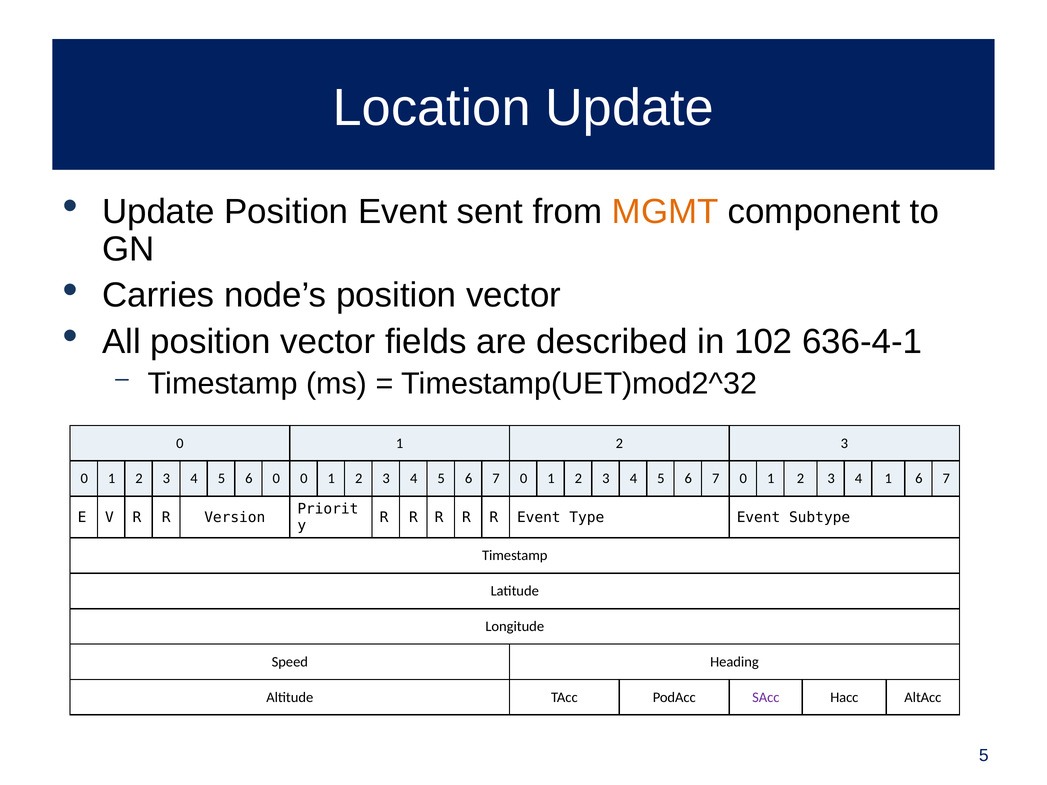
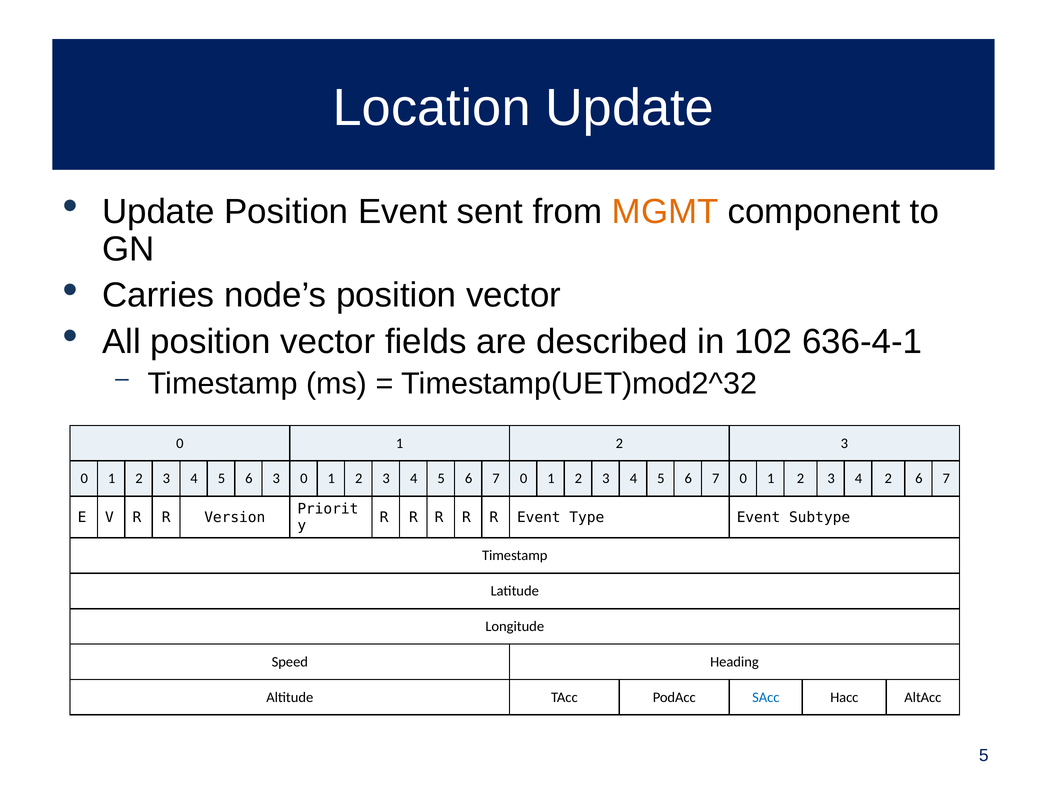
6 0: 0 -> 3 (276, 479)
4 1: 1 -> 2 (888, 479)
SAcc colour: purple -> blue (766, 697)
